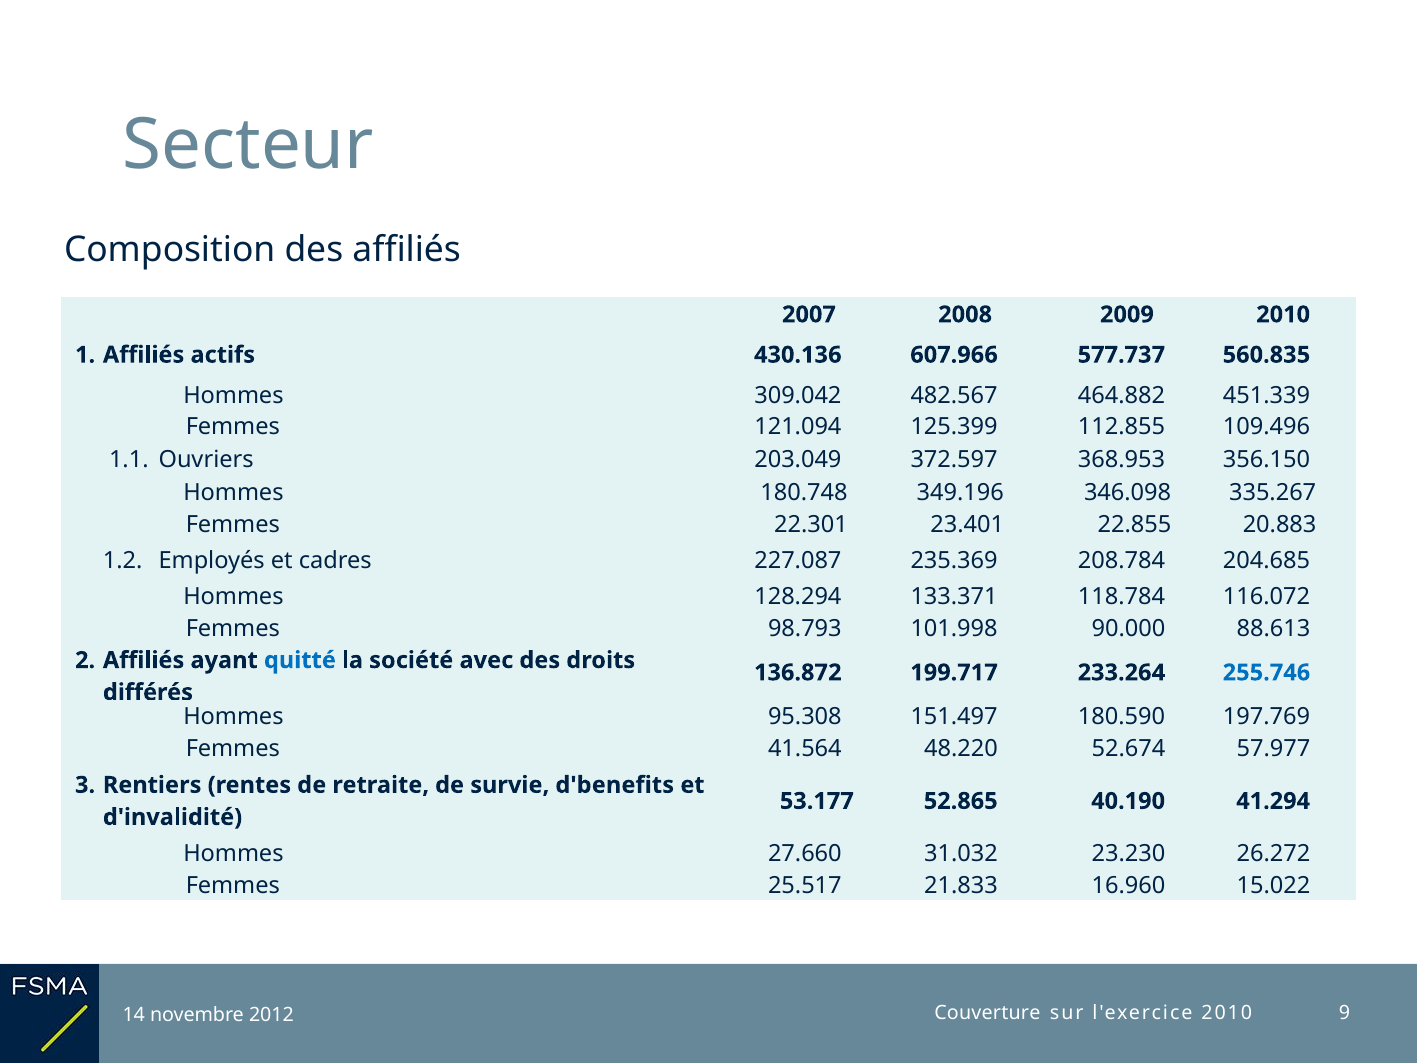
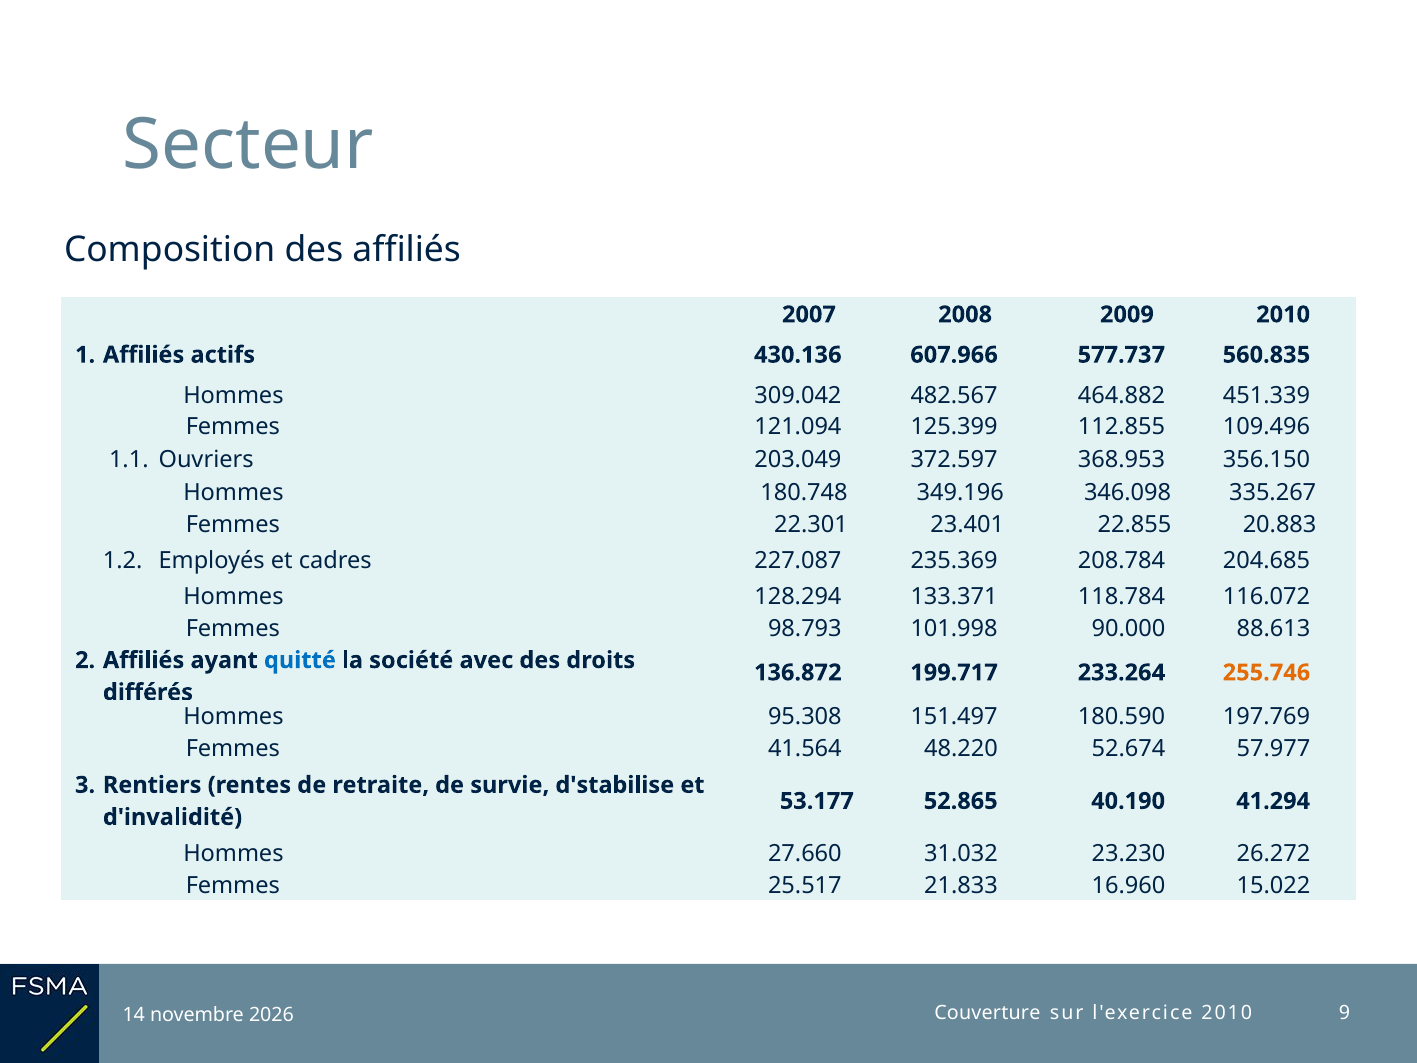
255.746 colour: blue -> orange (1266, 672)
d'benefits: d'benefits -> d'stabilise (615, 785)
2012: 2012 -> 2026 (271, 1015)
